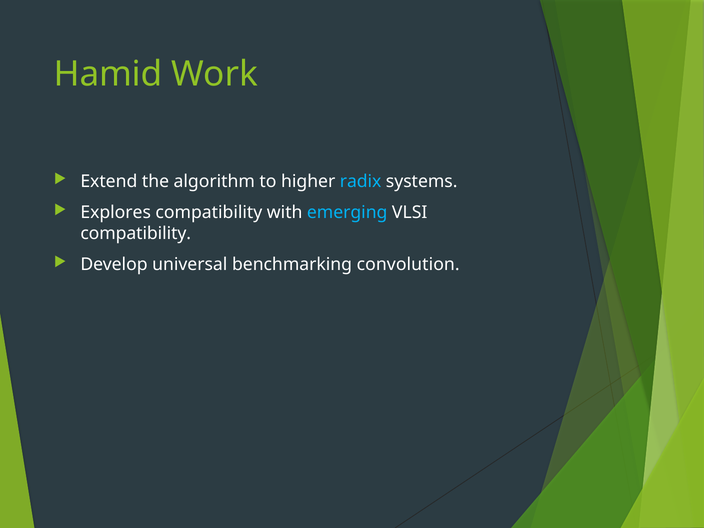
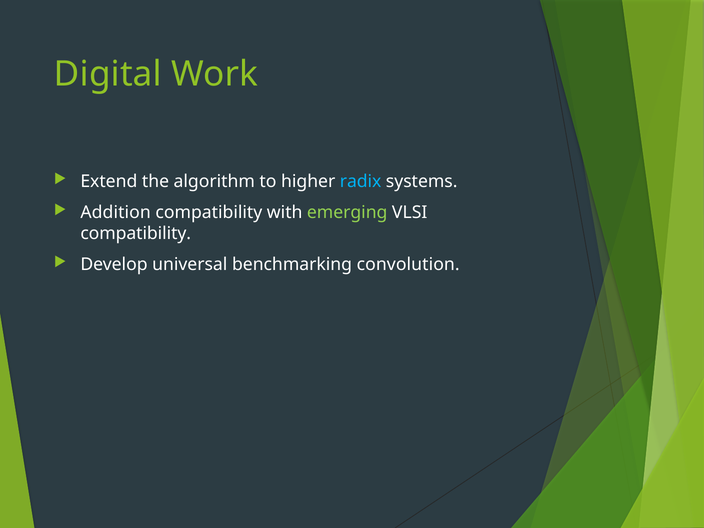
Hamid: Hamid -> Digital (108, 74)
Explores: Explores -> Addition (116, 213)
emerging colour: light blue -> light green (347, 213)
